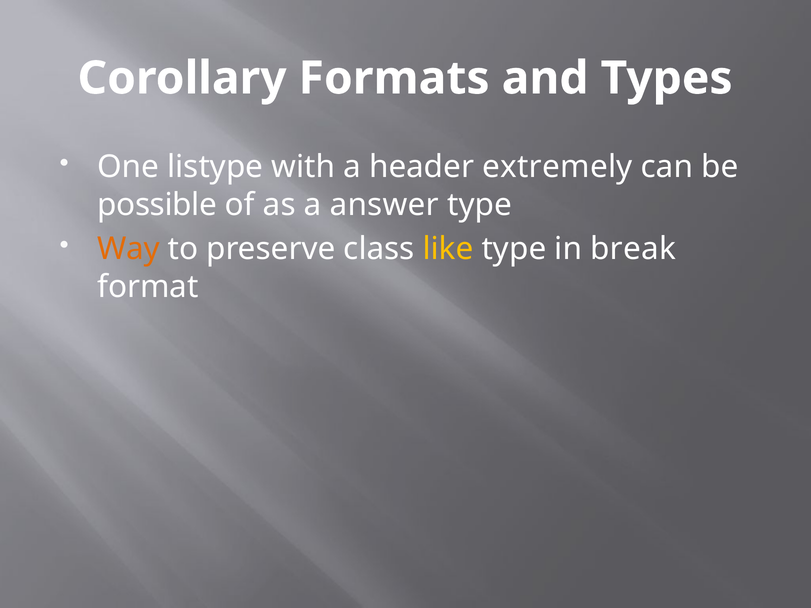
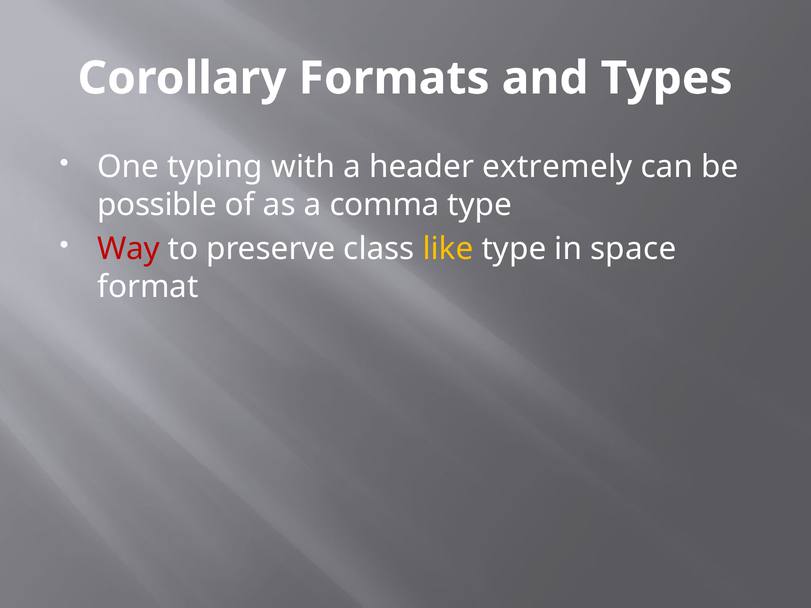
listype: listype -> typing (215, 167)
answer: answer -> comma (385, 205)
Way colour: orange -> red (128, 249)
break: break -> space (633, 249)
